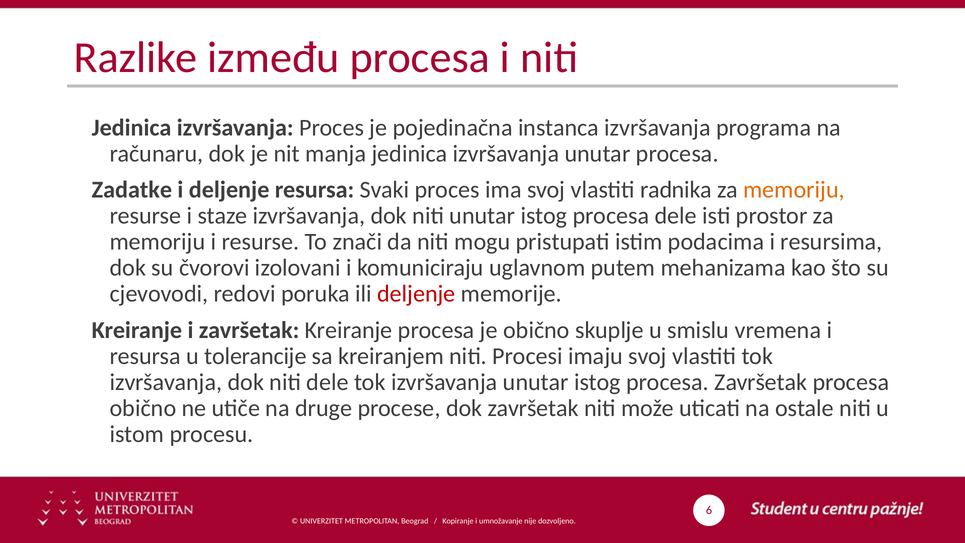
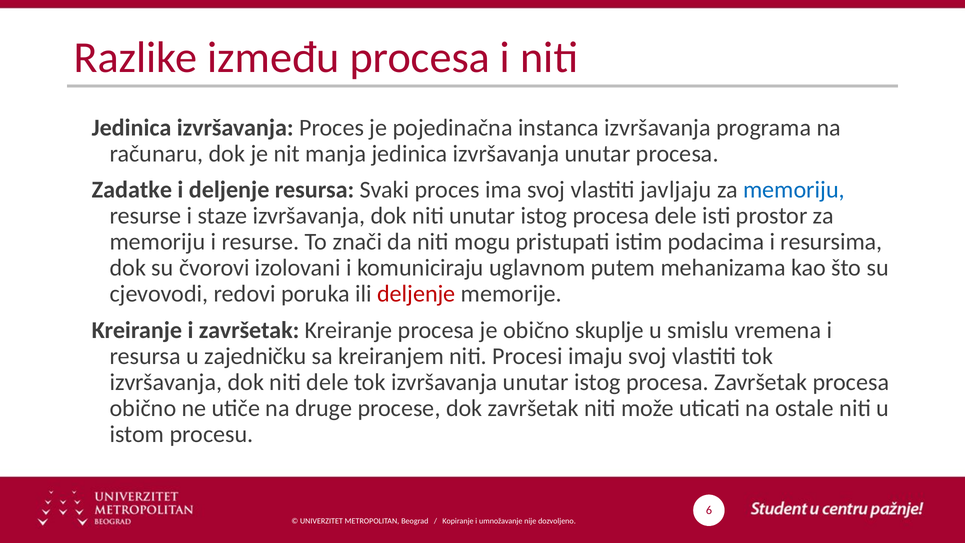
radnika: radnika -> javljaju (676, 190)
memoriju colour: orange -> blue (794, 190)
tolerancije: tolerancije -> zajedničku (255, 356)
